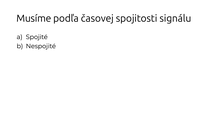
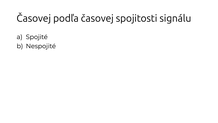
Musíme: Musíme -> Časovej (34, 18)
